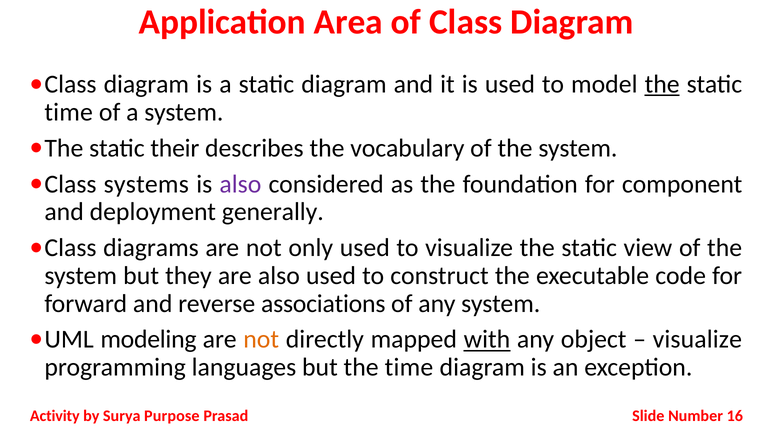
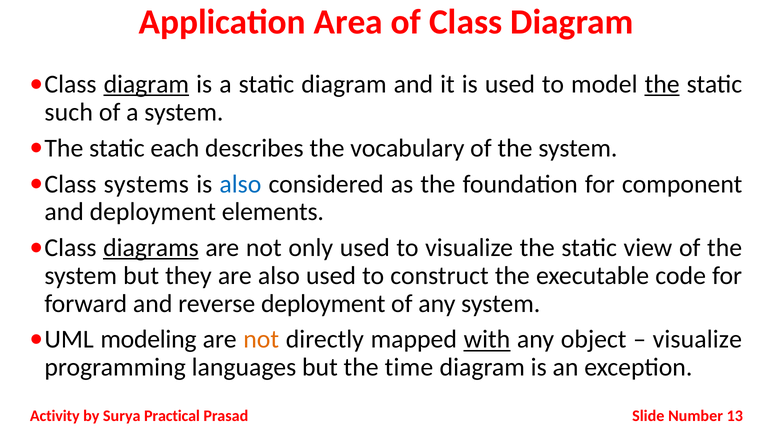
diagram underline: none -> present (146, 84)
time: time -> such (69, 112)
their: their -> each (175, 148)
also colour: purple -> blue (240, 184)
generally: generally -> elements (273, 212)
diagrams underline: none -> present (151, 248)
reverse associations: associations -> deployment (323, 303)
Purpose: Purpose -> Practical (172, 416)
16: 16 -> 13 (735, 415)
